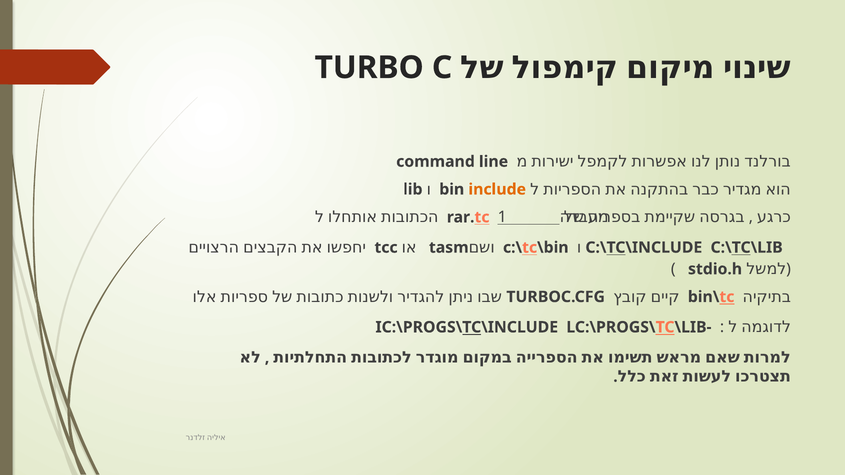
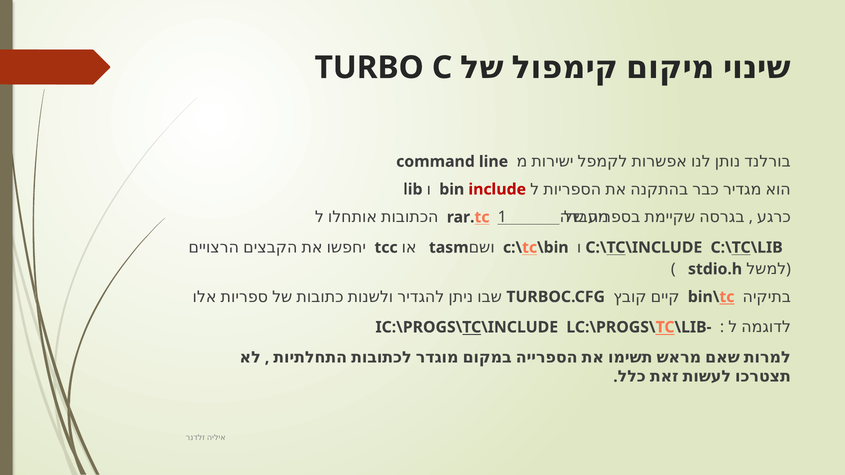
include colour: orange -> red (497, 189)
